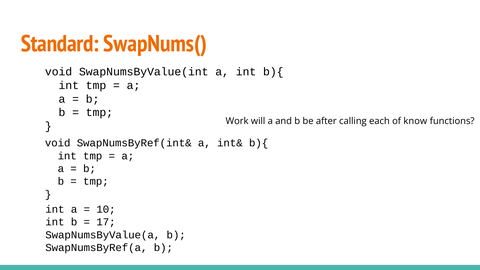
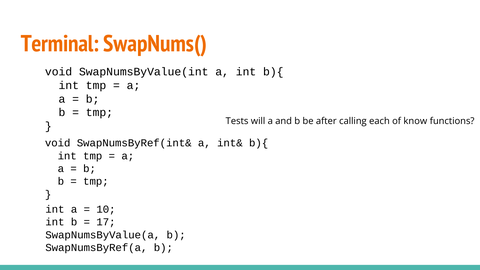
Standard: Standard -> Terminal (60, 44)
Work: Work -> Tests (237, 121)
